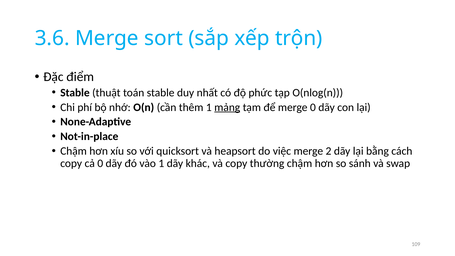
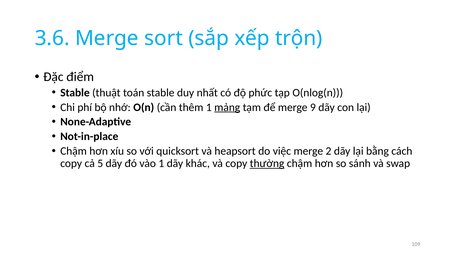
merge 0: 0 -> 9 (313, 107)
cả 0: 0 -> 5 (100, 163)
thường underline: none -> present (267, 163)
